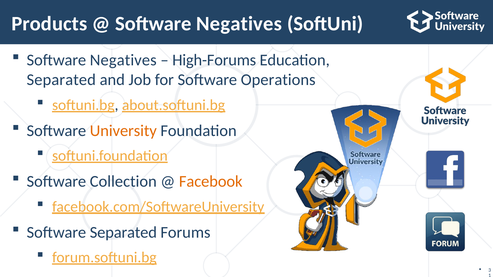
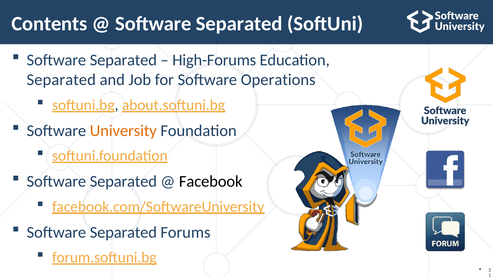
Products: Products -> Contents (49, 24)
Negatives: Negatives -> Separated (239, 24)
Negatives: Negatives -> Separated (123, 60)
Collection: Collection -> Separated (123, 182)
Facebook colour: orange -> black (211, 182)
